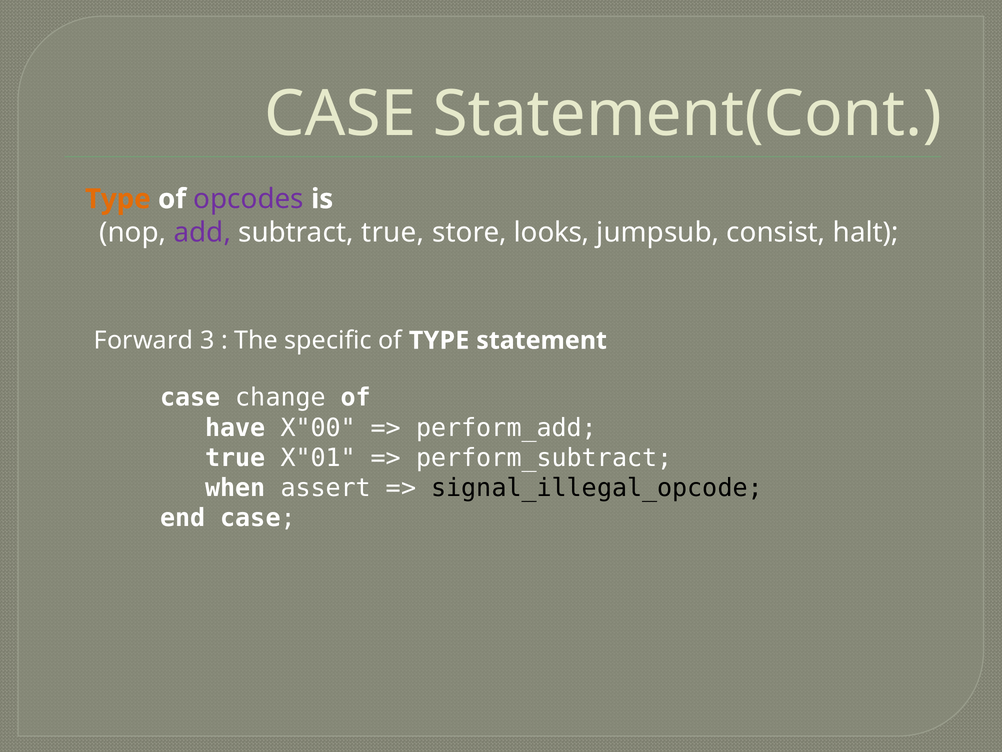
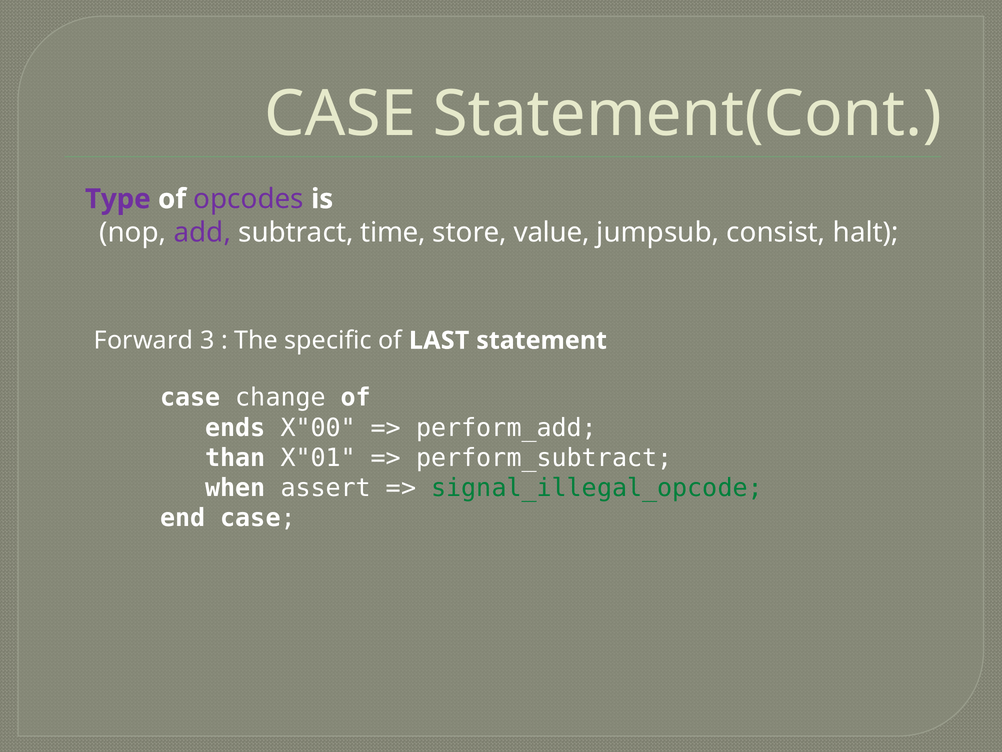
Type colour: orange -> purple (118, 199)
subtract true: true -> time (393, 232)
looks: looks -> value (552, 232)
of TYPE: TYPE -> LAST (439, 340)
have: have -> ends (235, 427)
true: true -> than (235, 458)
signal_illegal_opcode colour: black -> green (597, 488)
